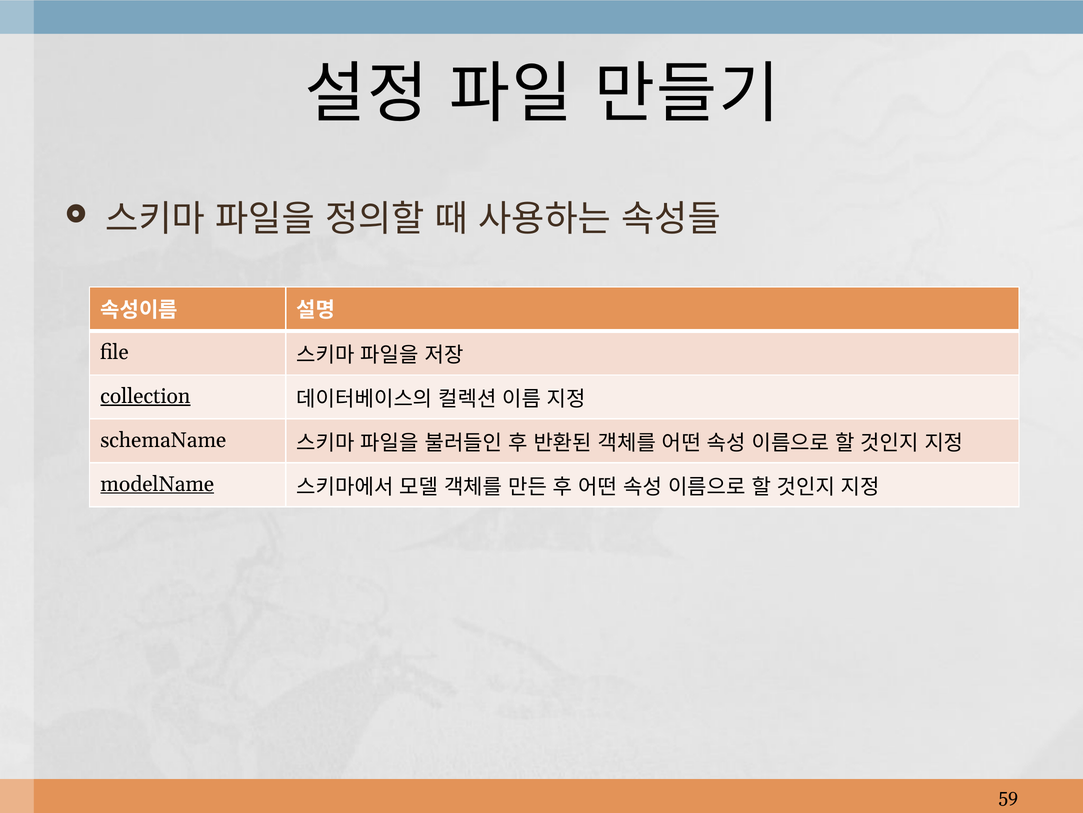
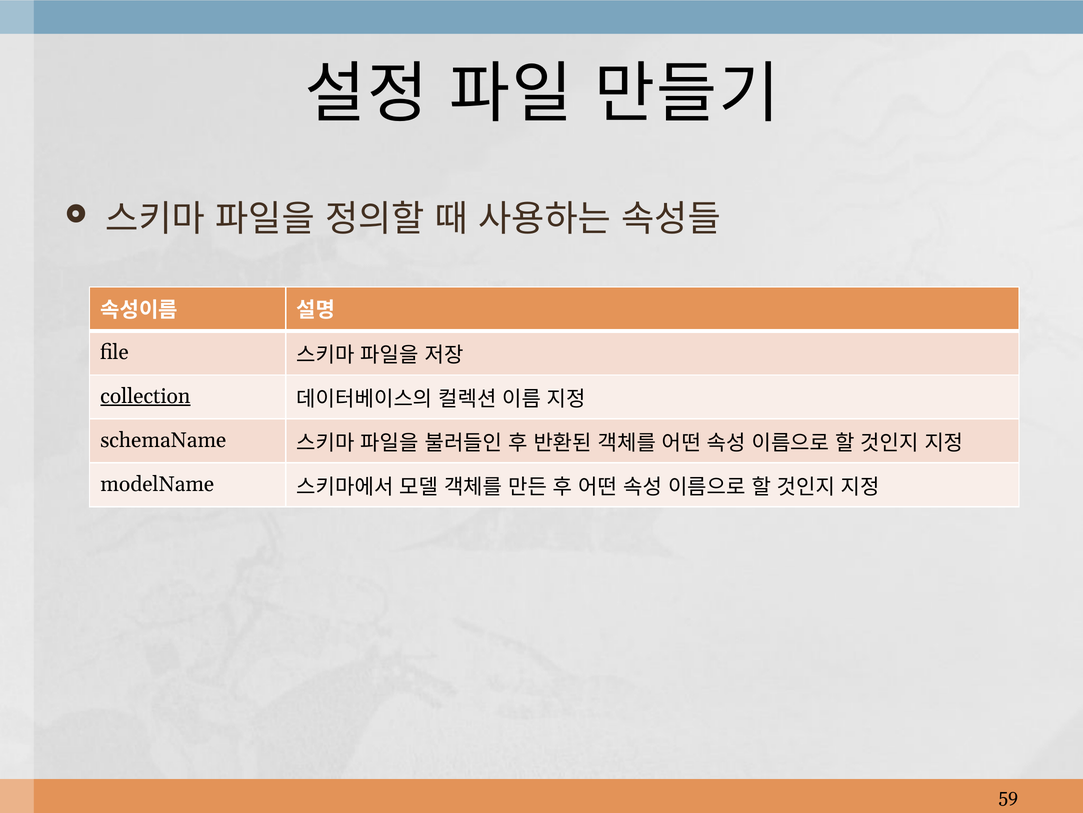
modelName underline: present -> none (157, 484)
